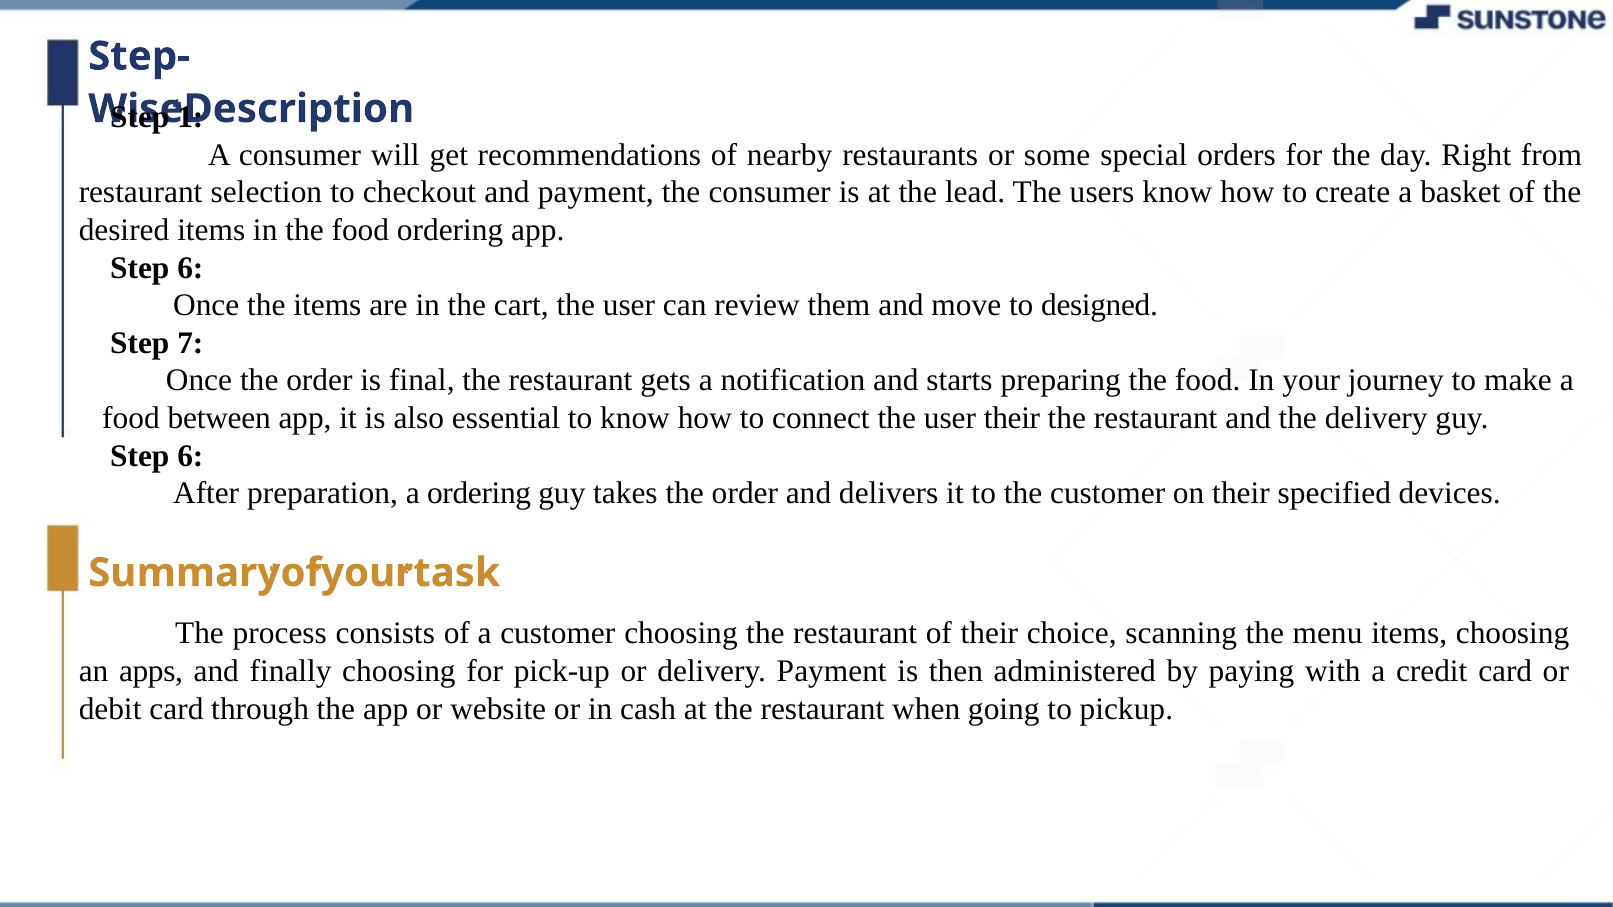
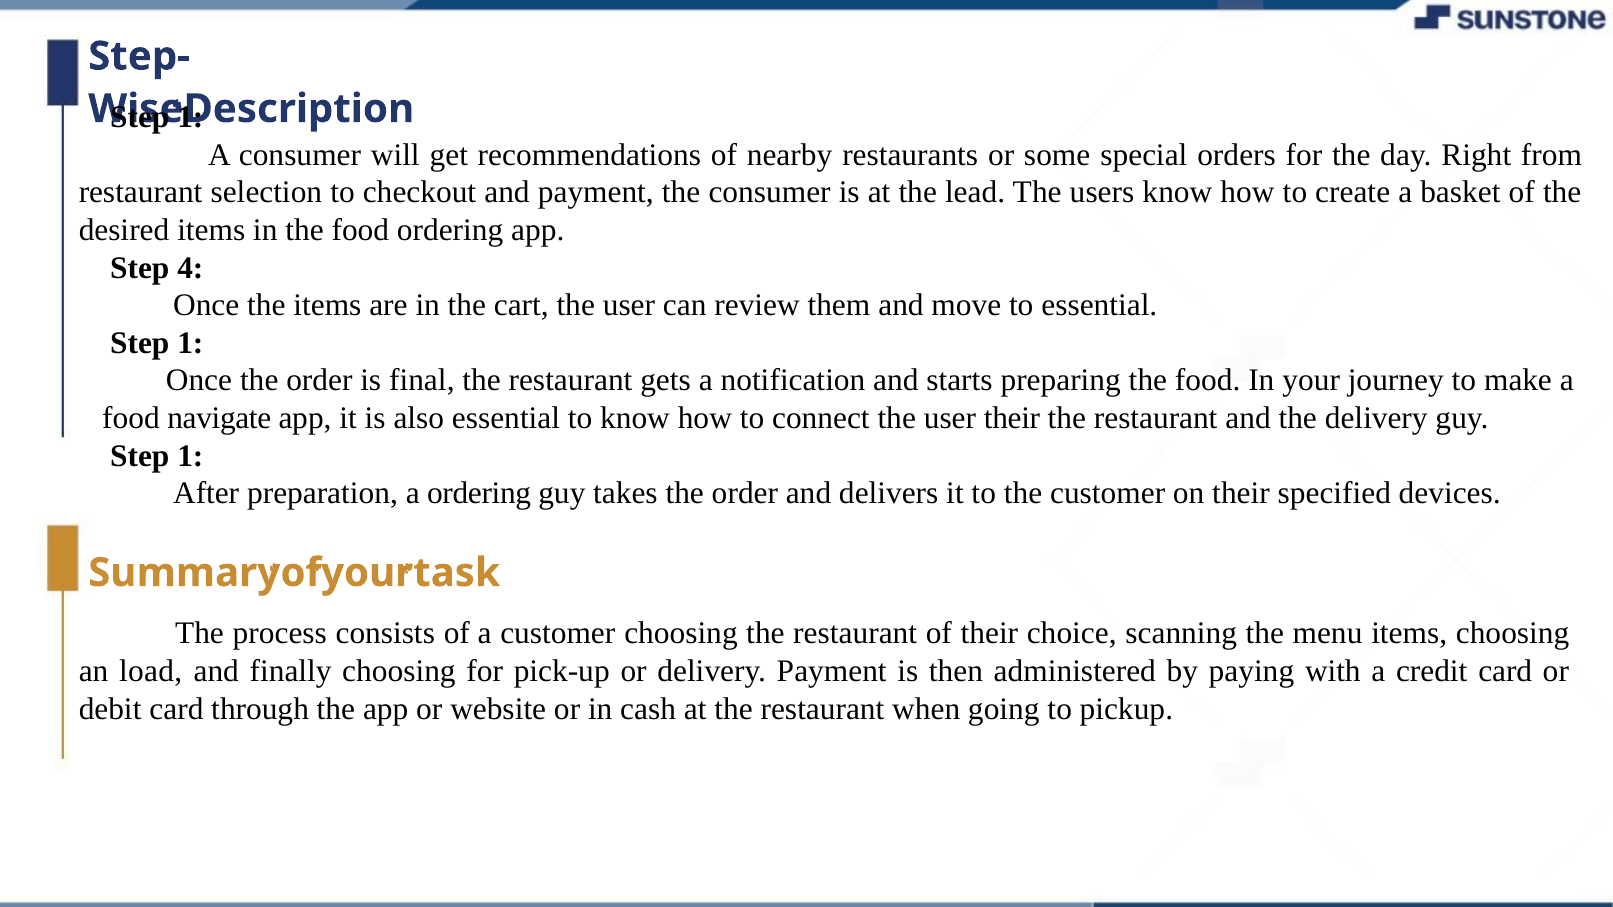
6: 6 -> 4 (190, 268)
to designed: designed -> essential (1099, 305)
7: 7 -> 1 (190, 343)
between: between -> navigate (219, 418)
6: 6 -> 1 (190, 456)
apps: apps -> load (151, 671)
